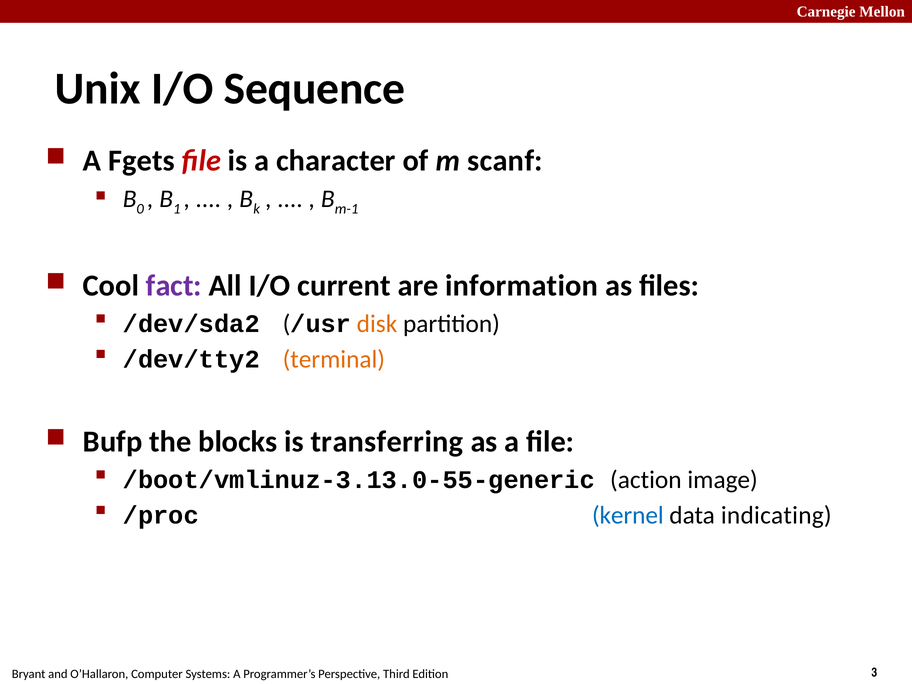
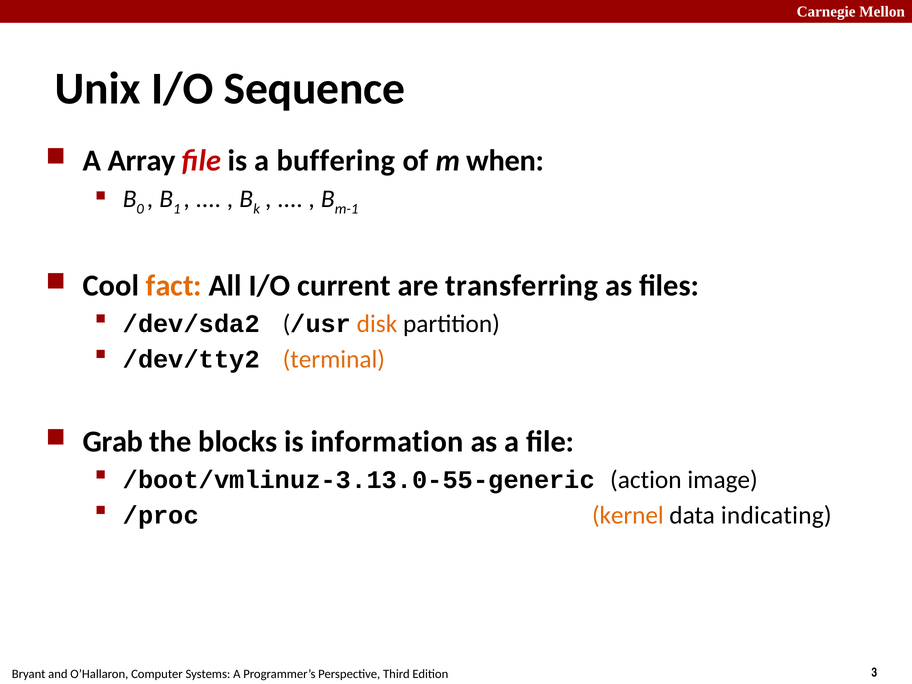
Fgets: Fgets -> Array (142, 161)
character: character -> buffering (336, 161)
scanf: scanf -> when (505, 161)
fact colour: purple -> orange (174, 286)
information: information -> transferring (522, 286)
Bufp: Bufp -> Grab (113, 442)
transferring: transferring -> information (387, 442)
kernel colour: blue -> orange (628, 515)
